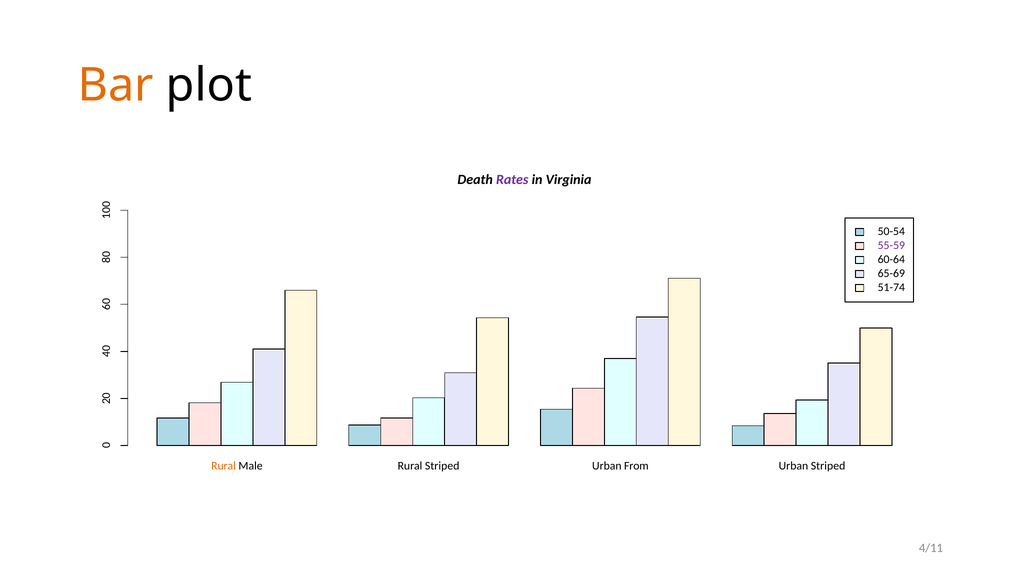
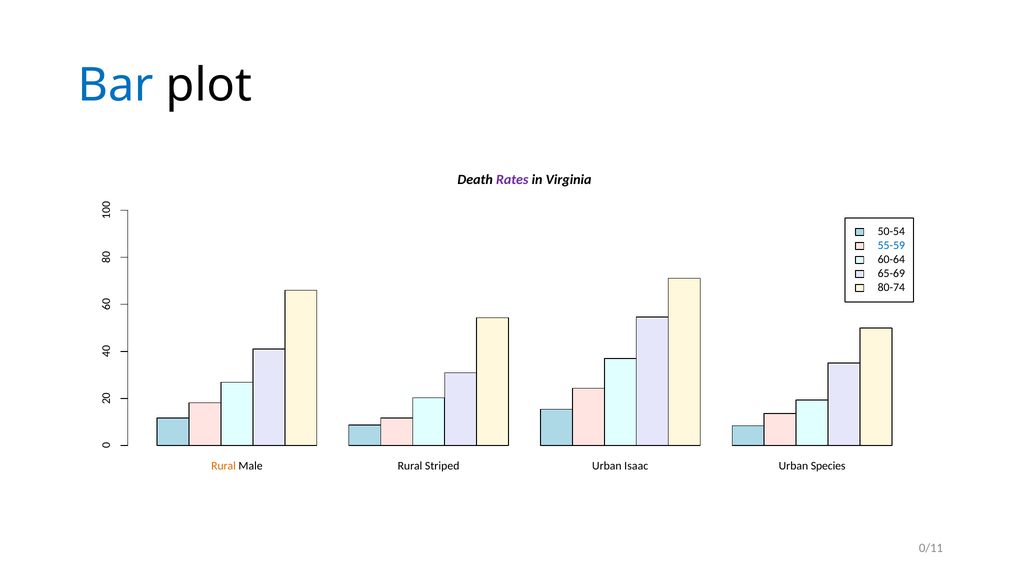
Bar colour: orange -> blue (116, 85)
55-59 colour: purple -> blue (891, 246)
51-74: 51-74 -> 80-74 (891, 288)
From: From -> Isaac (636, 466)
Urban Striped: Striped -> Species (828, 466)
4/11: 4/11 -> 0/11 (931, 548)
